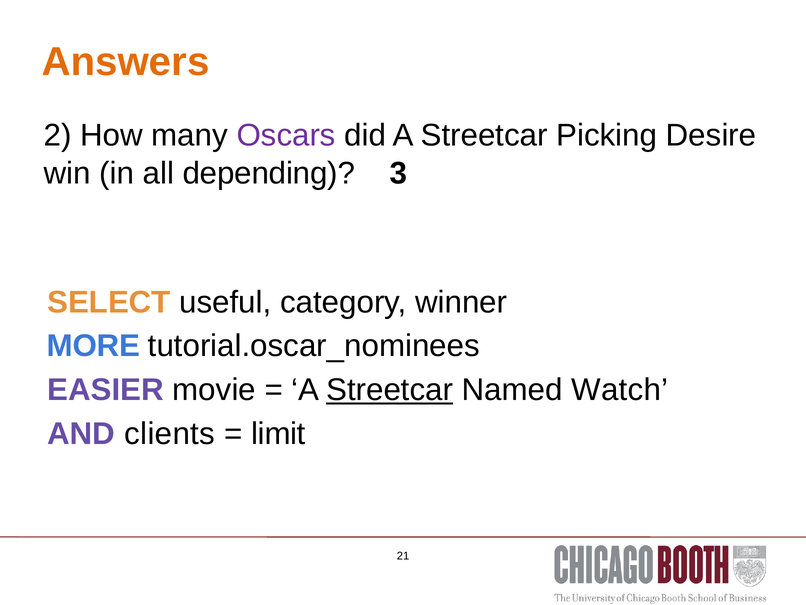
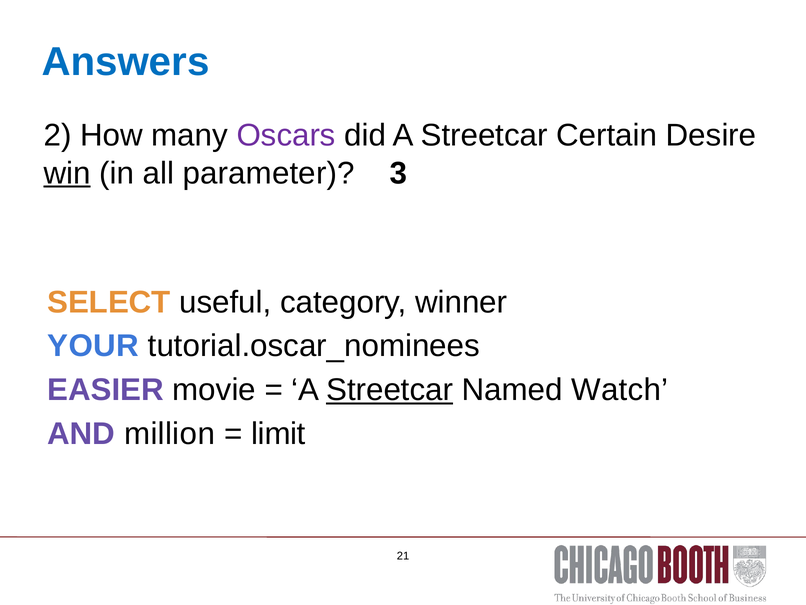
Answers colour: orange -> blue (126, 62)
Picking: Picking -> Certain (607, 135)
win underline: none -> present (67, 173)
depending: depending -> parameter (269, 173)
MORE: MORE -> YOUR (93, 346)
clients: clients -> million (170, 434)
